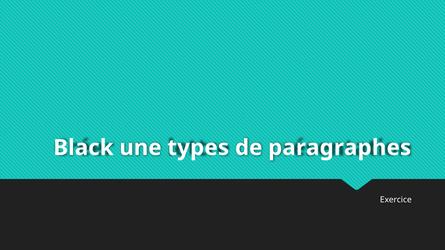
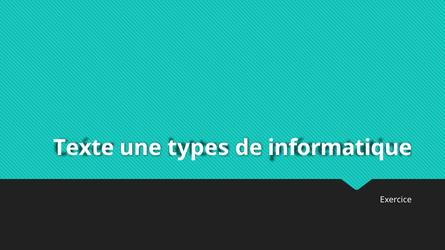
Black: Black -> Texte (84, 148)
paragraphes: paragraphes -> informatique (340, 148)
